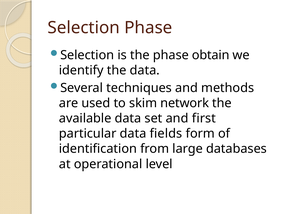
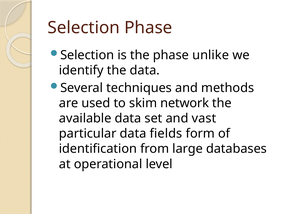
obtain: obtain -> unlike (211, 55)
first: first -> vast (204, 118)
